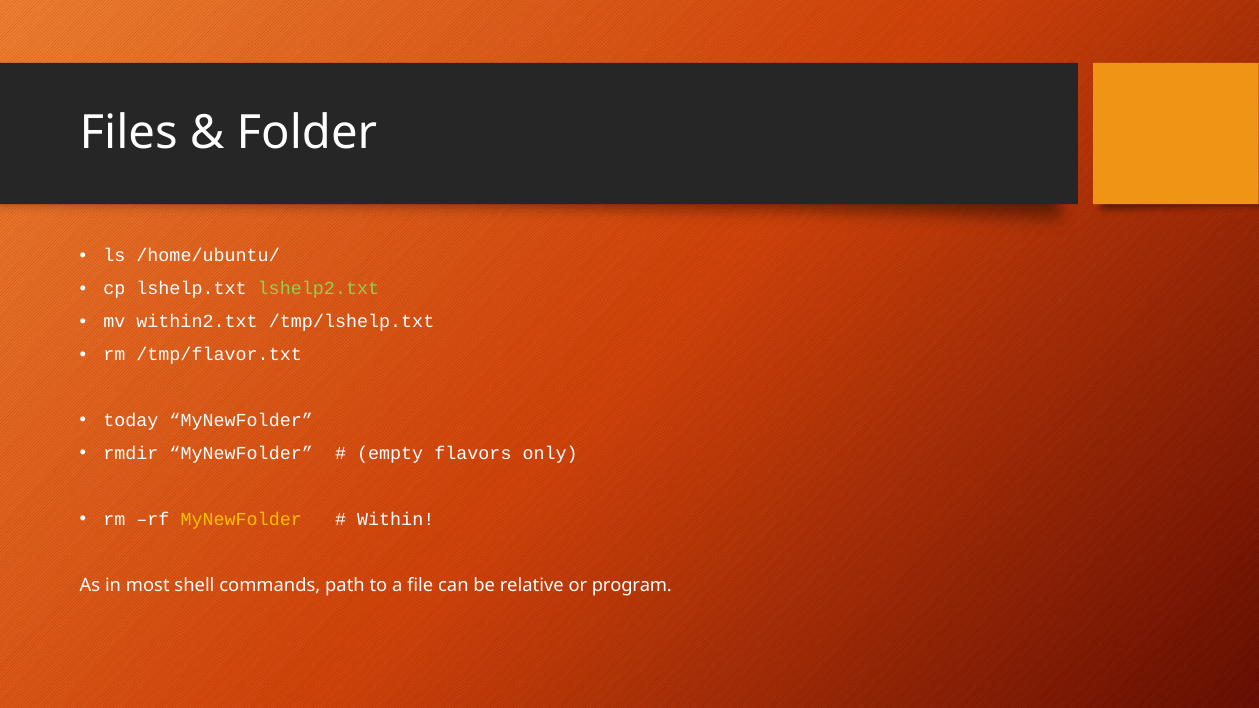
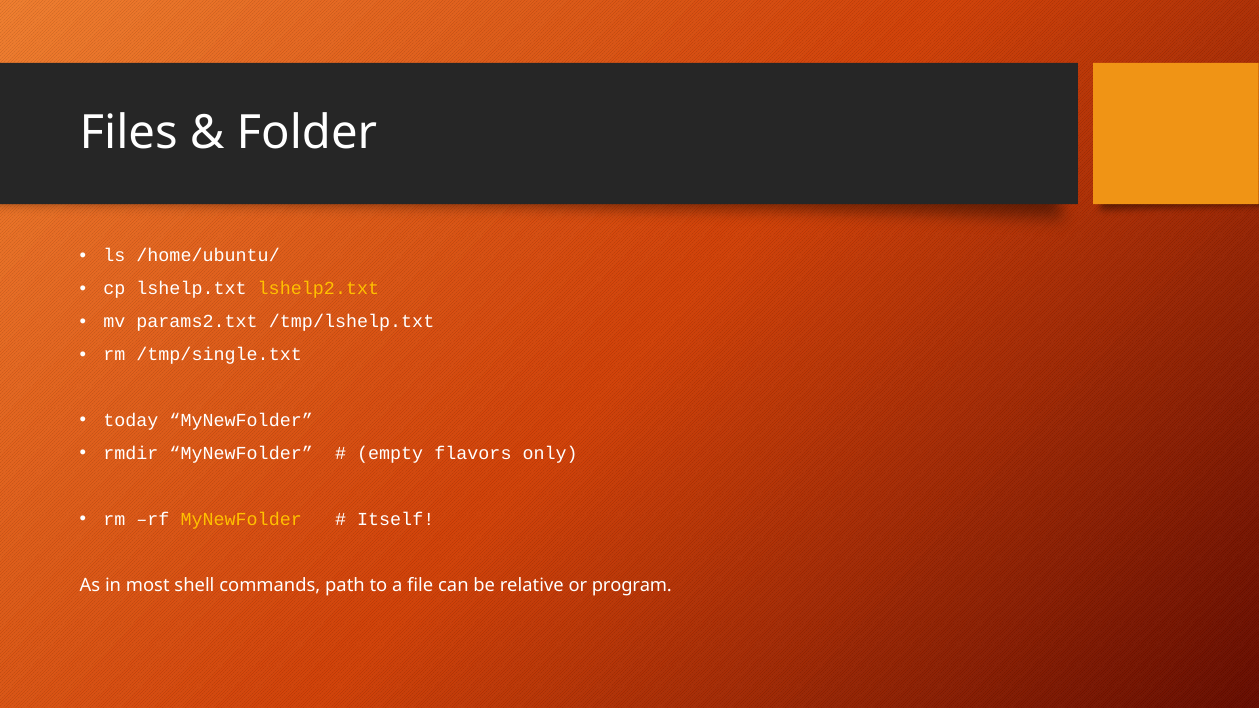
lshelp2.txt colour: light green -> yellow (318, 289)
within2.txt: within2.txt -> params2.txt (197, 322)
/tmp/flavor.txt: /tmp/flavor.txt -> /tmp/single.txt (219, 355)
Within: Within -> Itself (396, 520)
